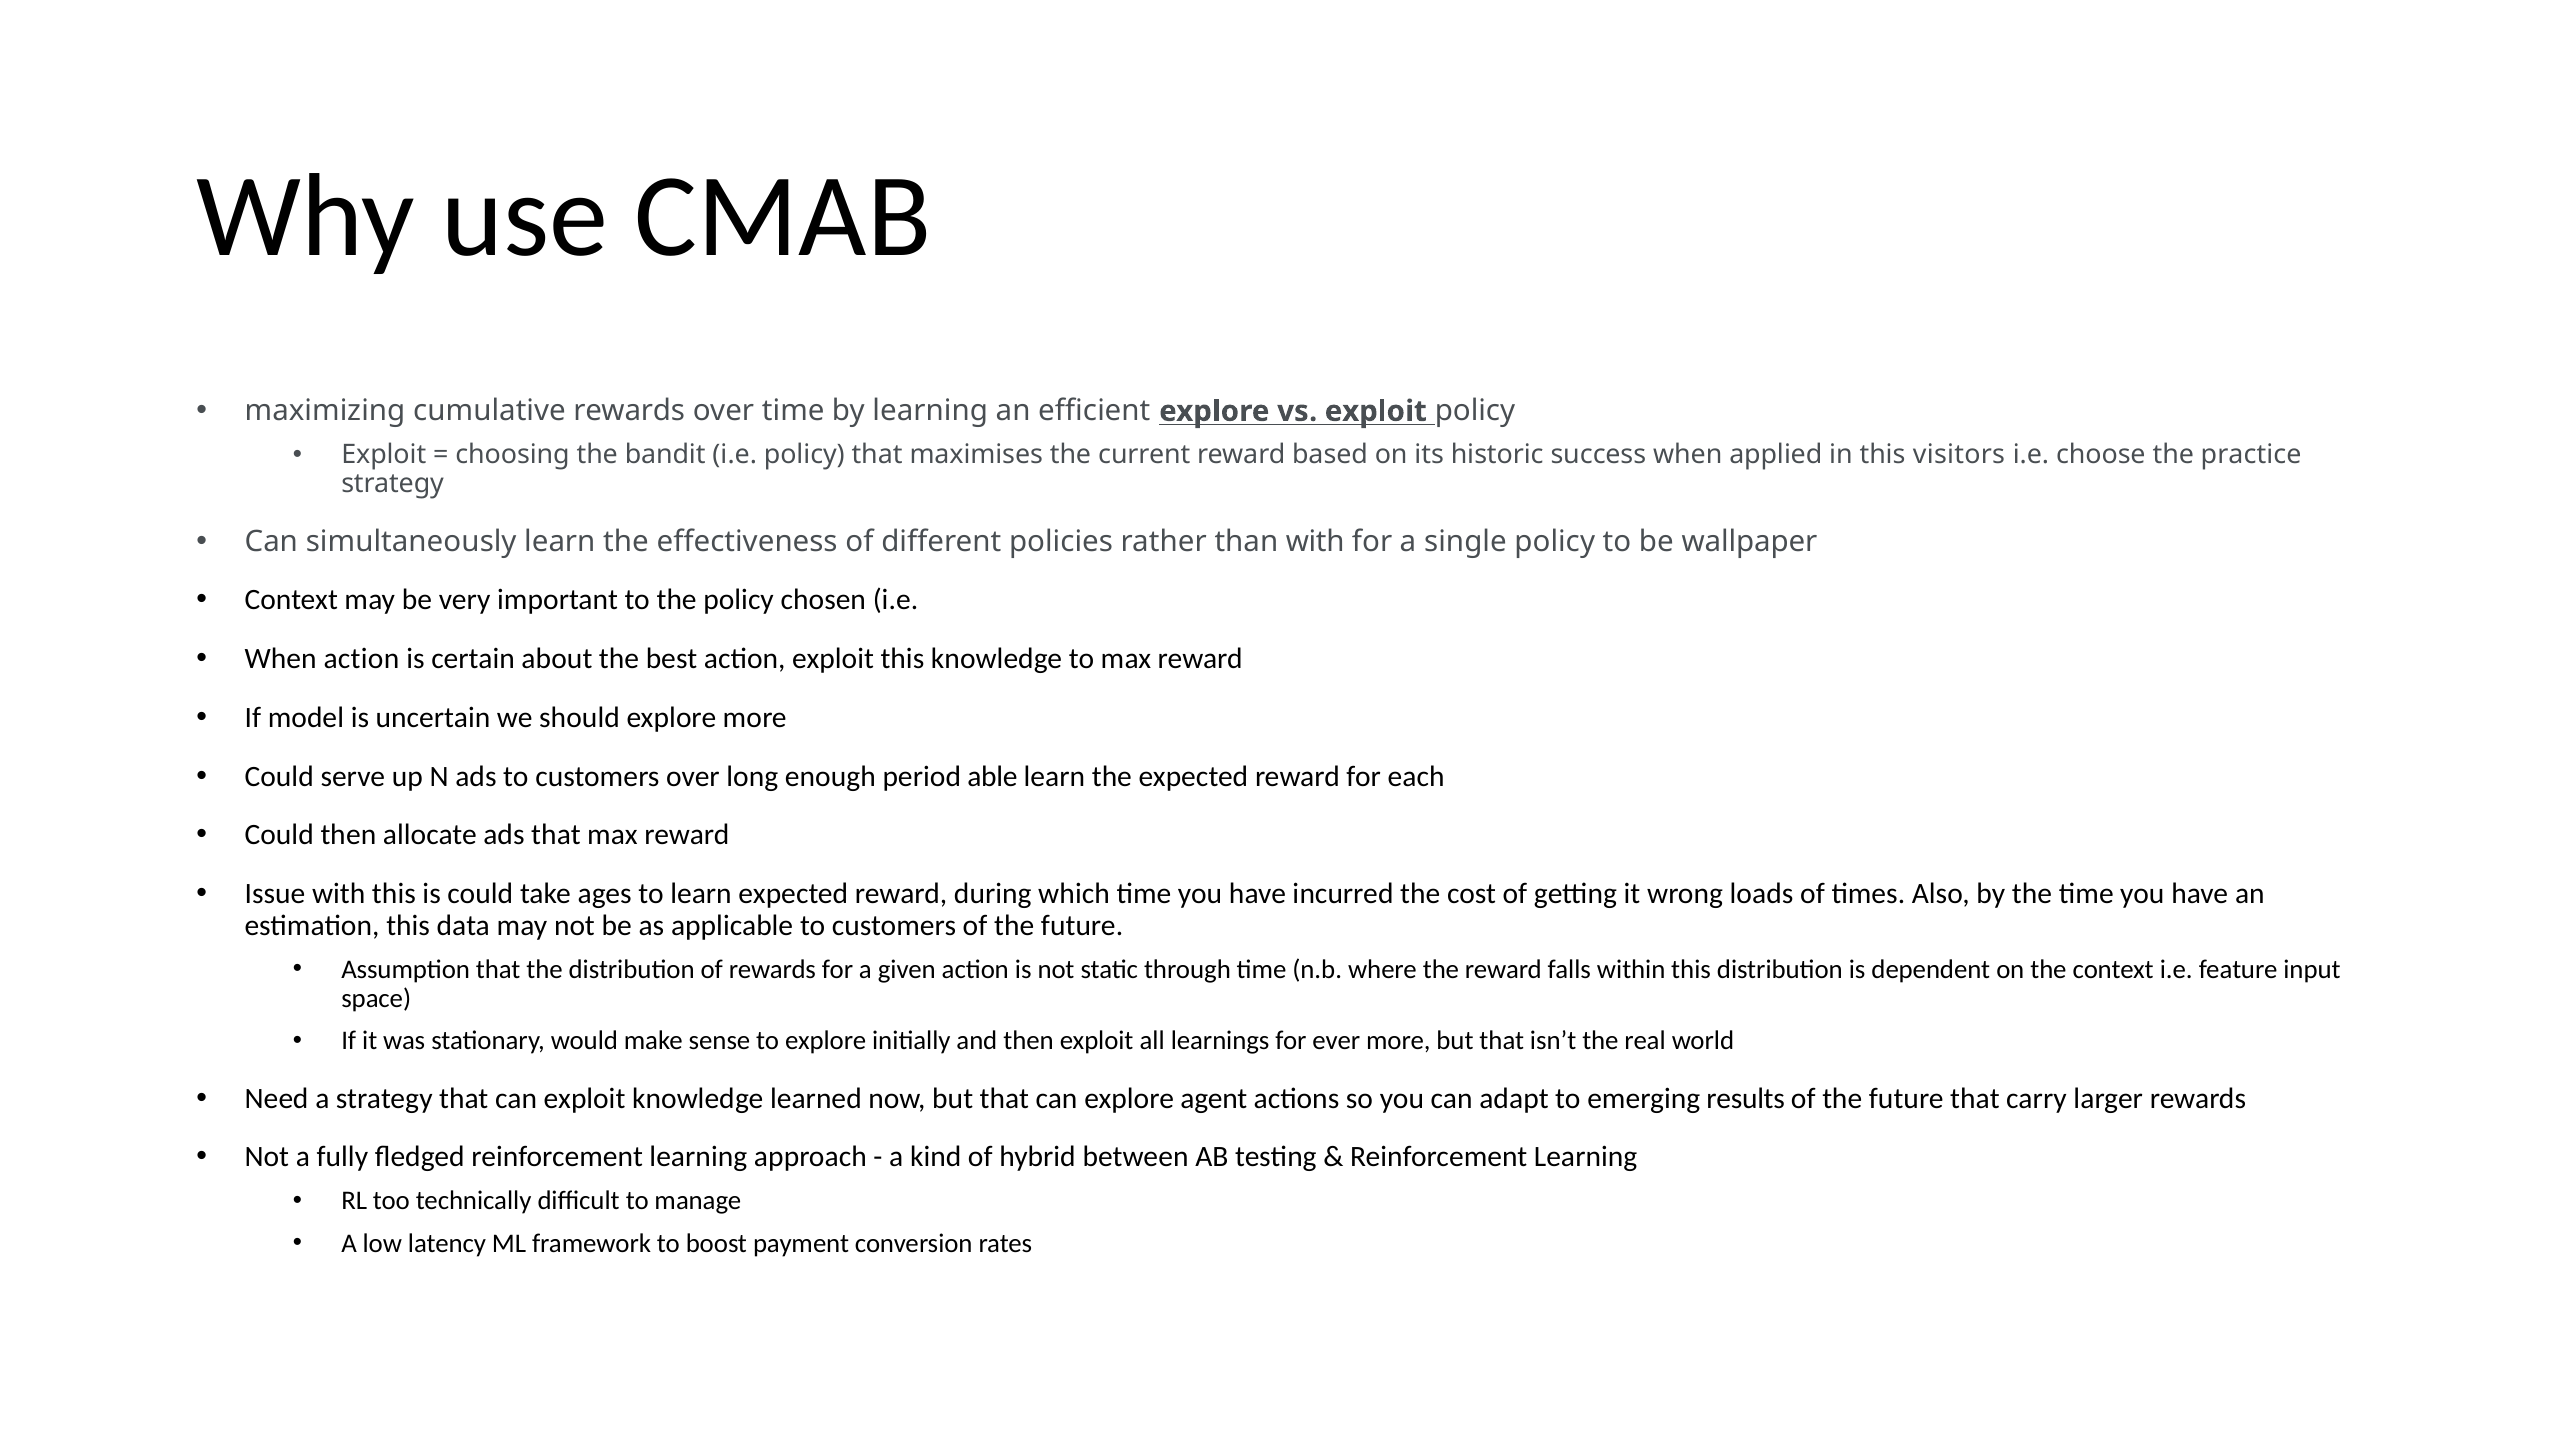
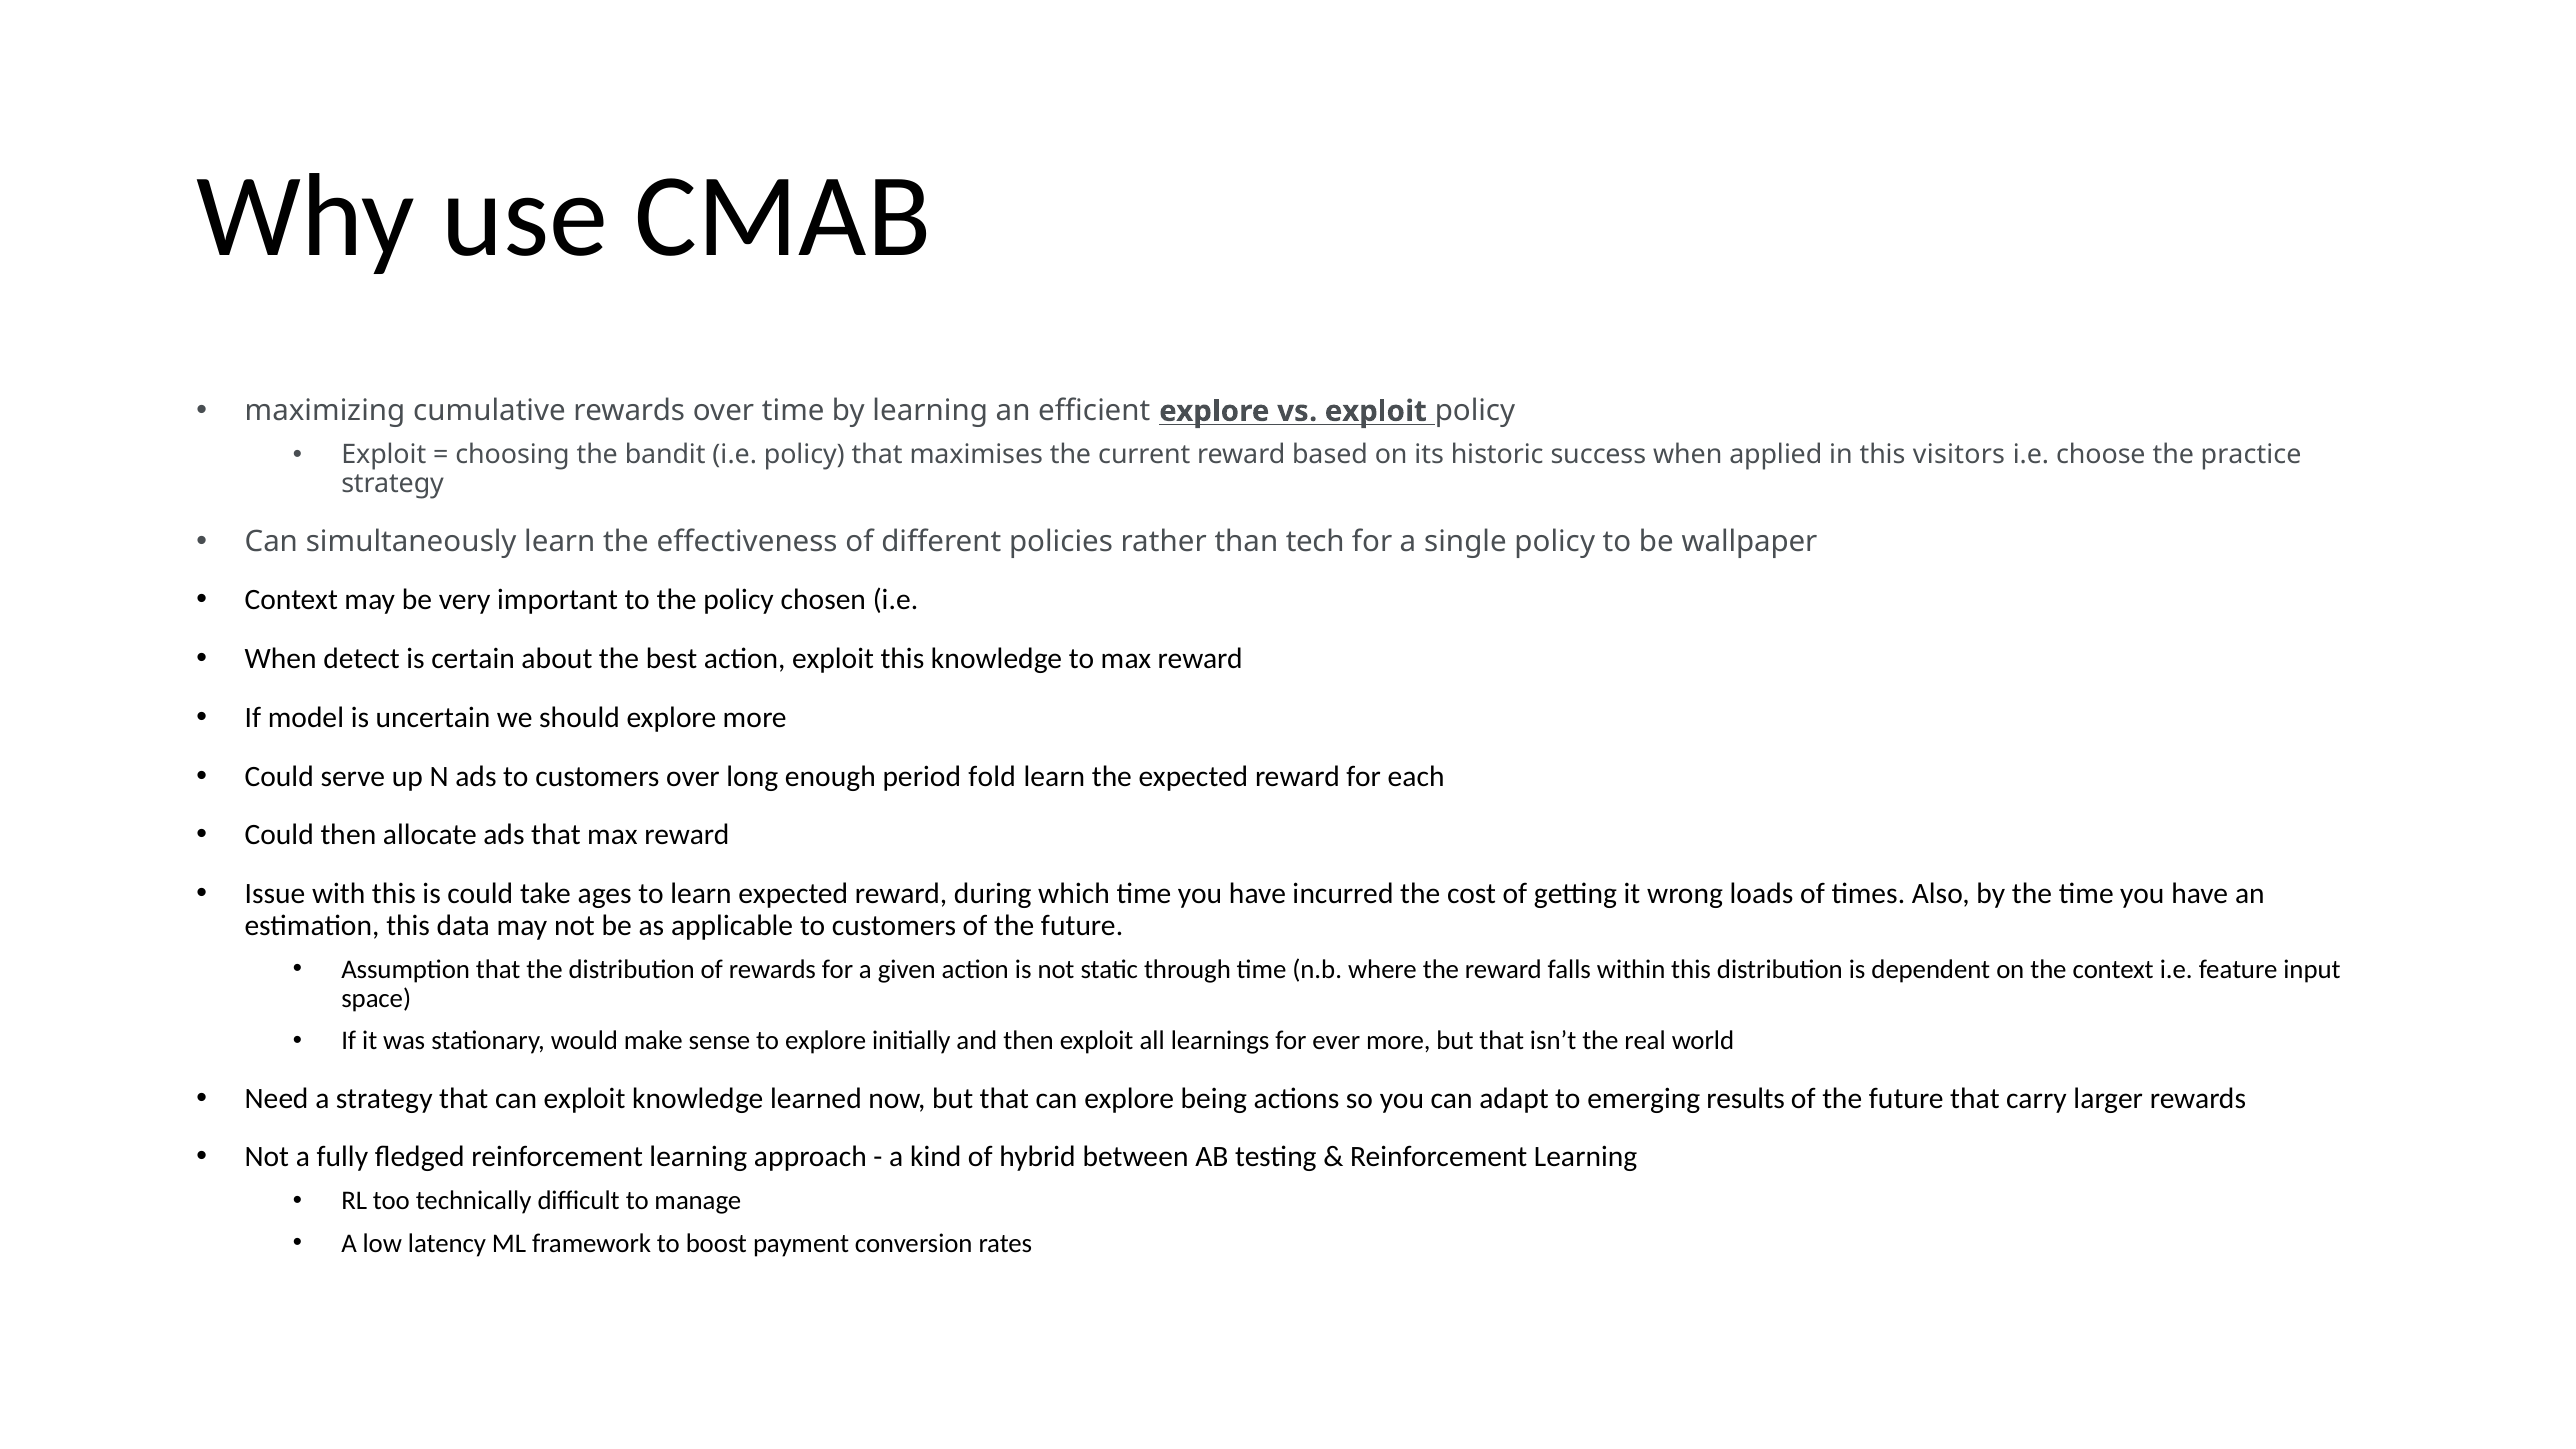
than with: with -> tech (1315, 541)
When action: action -> detect (362, 659)
able: able -> fold (992, 776)
agent: agent -> being (1214, 1098)
